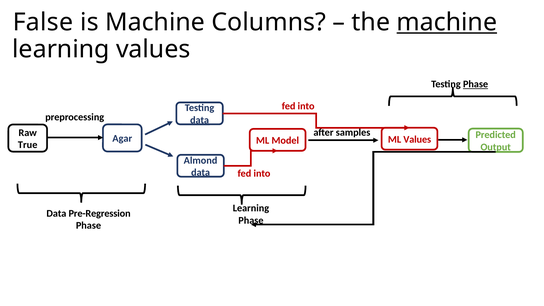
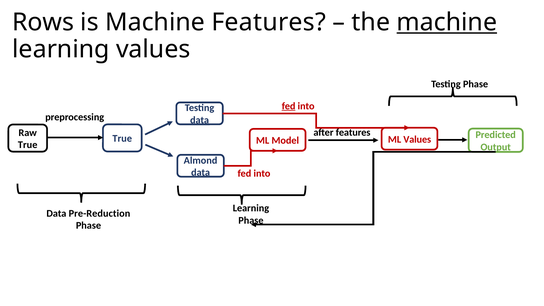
False: False -> Rows (43, 22)
Machine Columns: Columns -> Features (269, 22)
Phase underline: present -> none (476, 84)
fed underline: none -> present (289, 106)
after samples: samples -> features (353, 133)
Agar: Agar -> True (122, 139)
Pre-Regression: Pre-Regression -> Pre-Reduction (99, 213)
